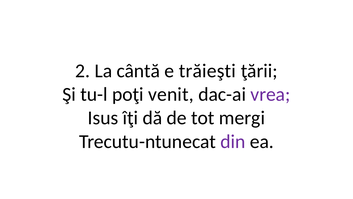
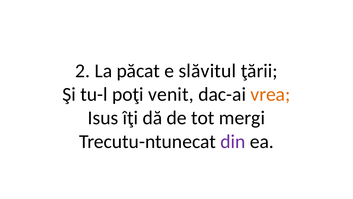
cântă: cântă -> păcat (138, 71)
trăieşti: trăieşti -> slăvitul (207, 71)
vrea colour: purple -> orange (270, 94)
